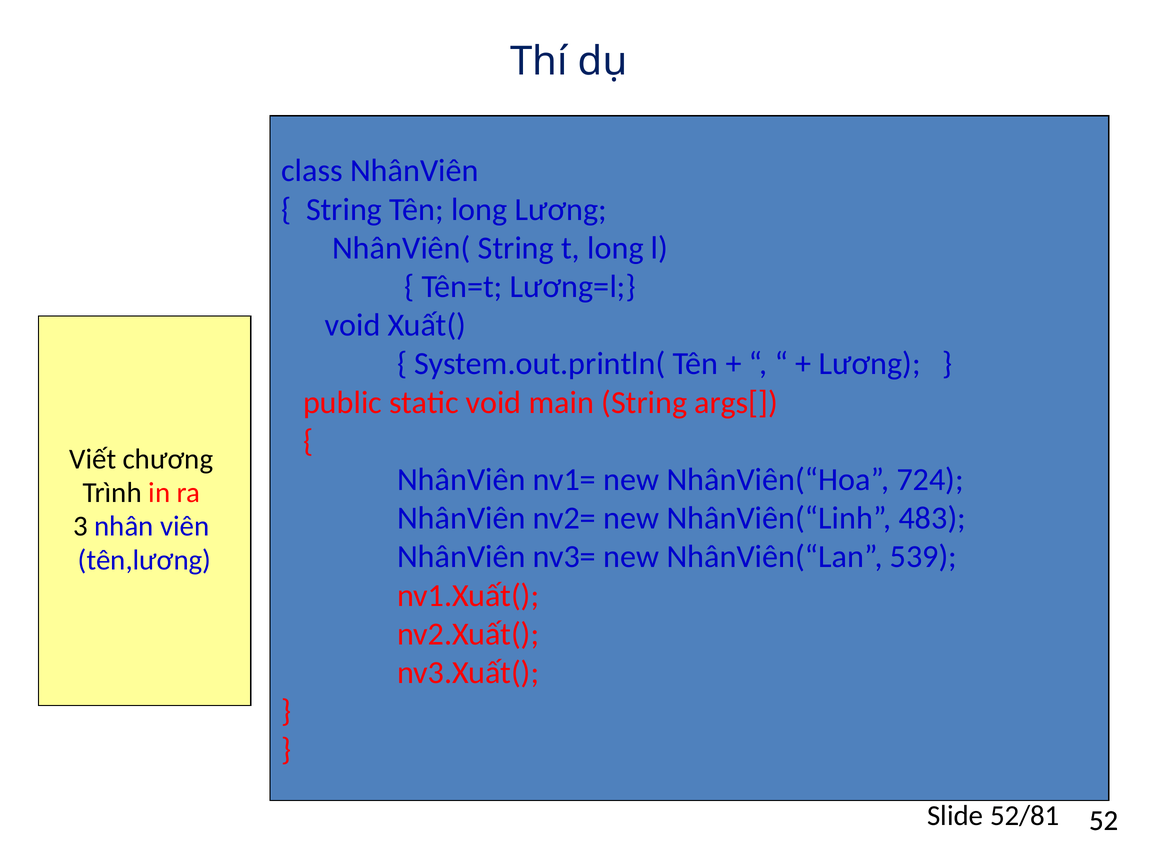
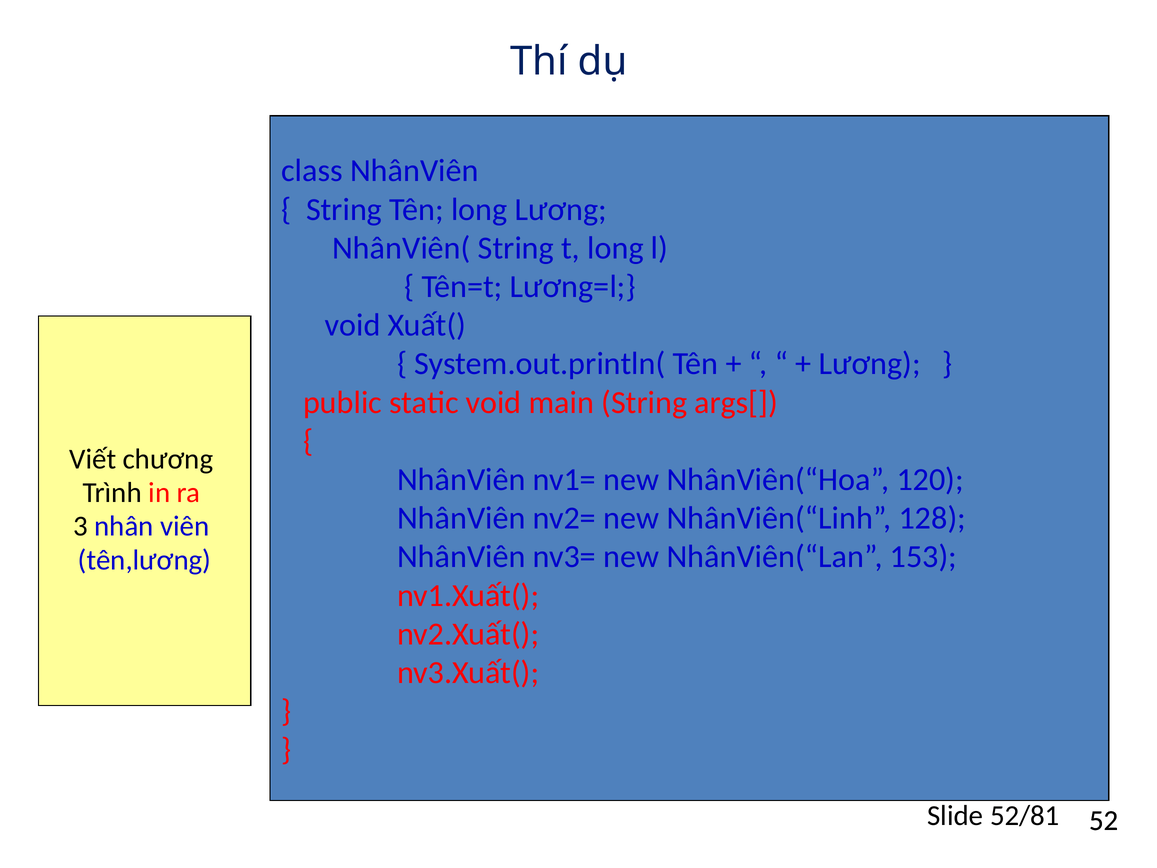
724: 724 -> 120 (930, 479)
483: 483 -> 128 (932, 518)
539: 539 -> 153 (923, 557)
